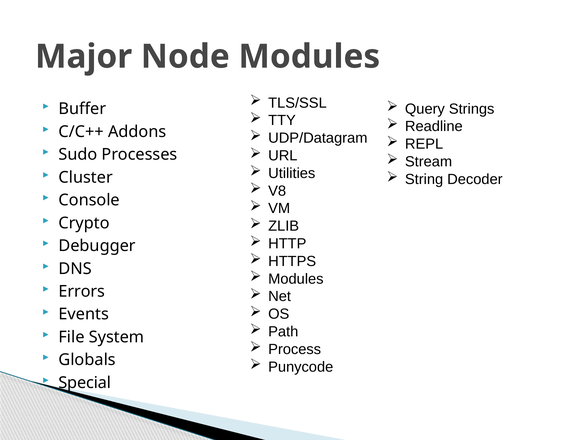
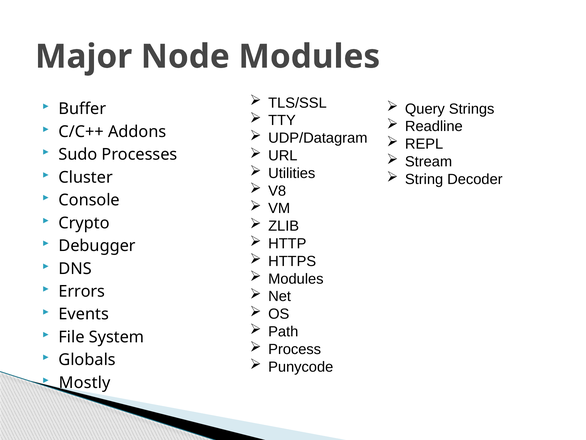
Special: Special -> Mostly (85, 382)
